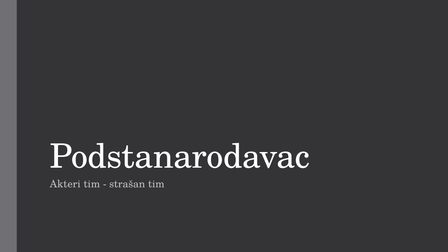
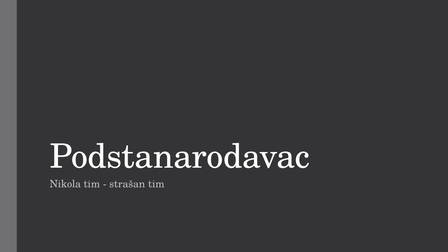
Akteri: Akteri -> Nikola (65, 184)
